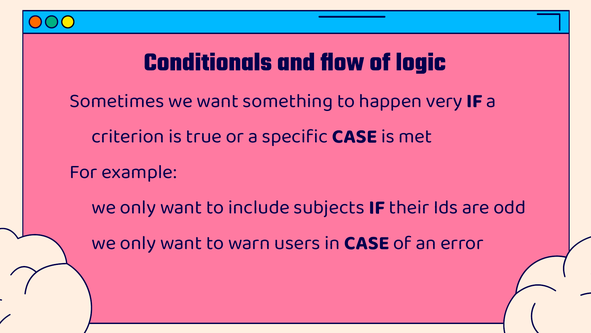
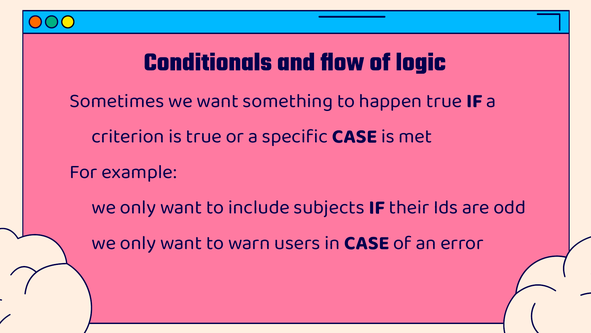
happen very: very -> true (444, 100)
